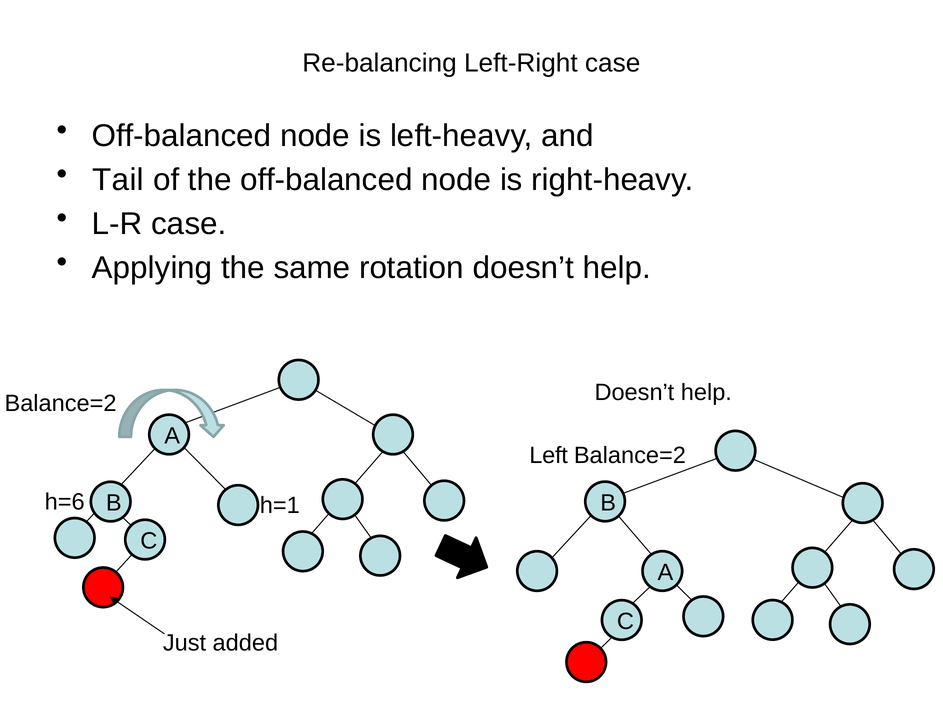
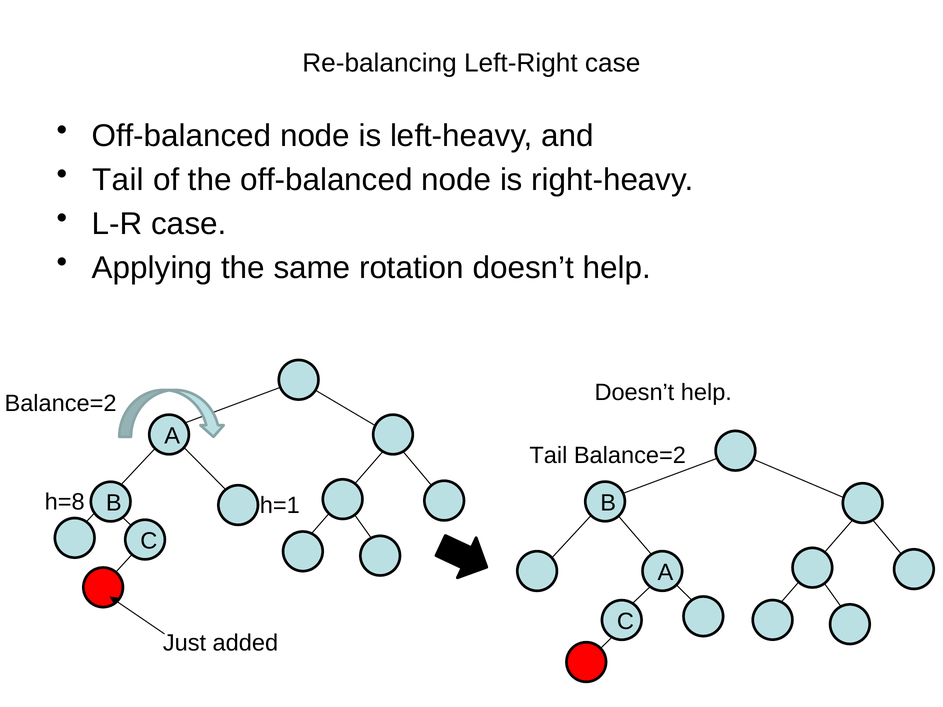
Left: Left -> Tail (548, 456)
h=6: h=6 -> h=8 (65, 502)
